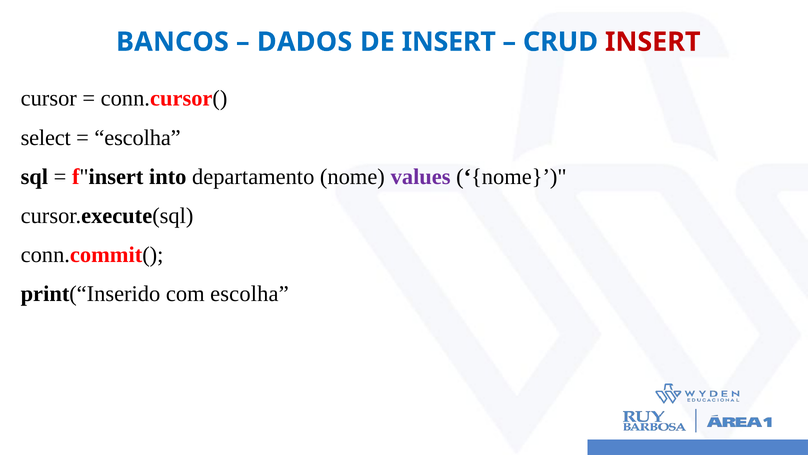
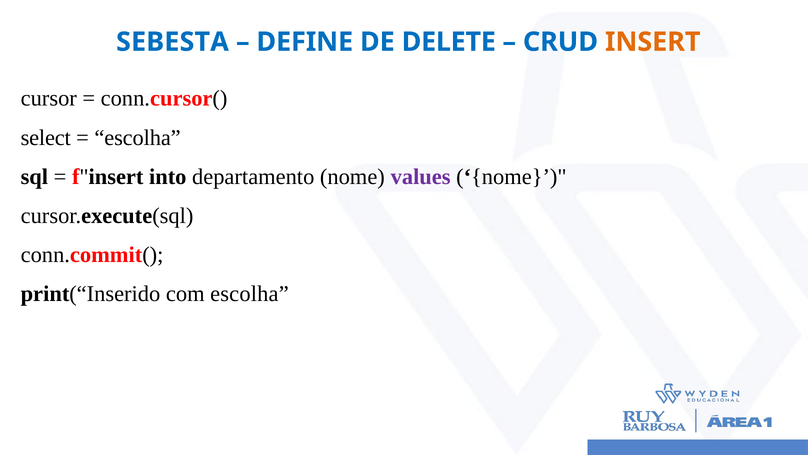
BANCOS: BANCOS -> SEBESTA (172, 42)
DADOS: DADOS -> DEFINE (305, 42)
DE INSERT: INSERT -> DELETE (449, 42)
INSERT colour: red -> orange (653, 42)
